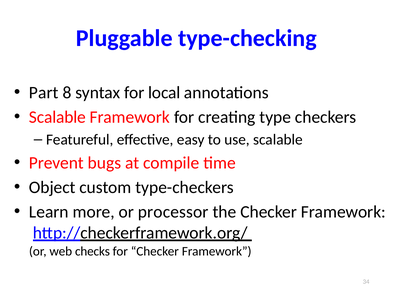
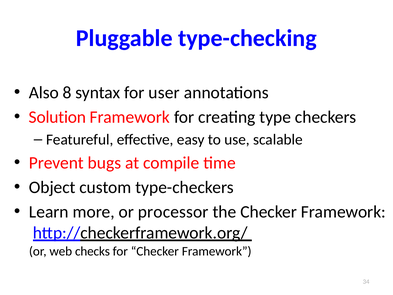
Part: Part -> Also (44, 92)
local: local -> user (164, 92)
Scalable: Scalable -> Solution (57, 117)
